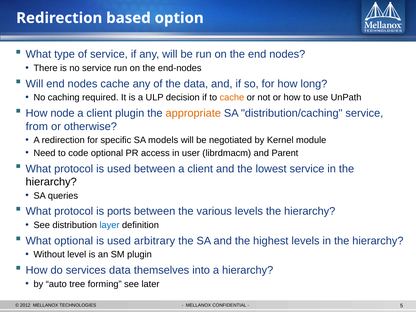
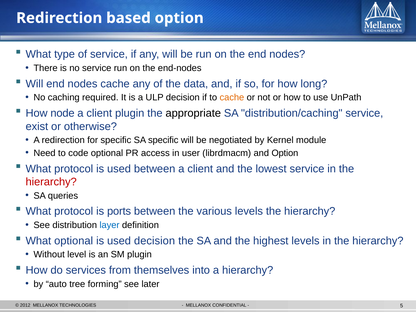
appropriate colour: orange -> black (193, 113)
from: from -> exist (37, 126)
SA models: models -> specific (163, 140)
and Parent: Parent -> Option (285, 153)
hierarchy colour: black -> red (51, 182)
used arbitrary: arbitrary -> decision (155, 241)
services data: data -> from (120, 270)
